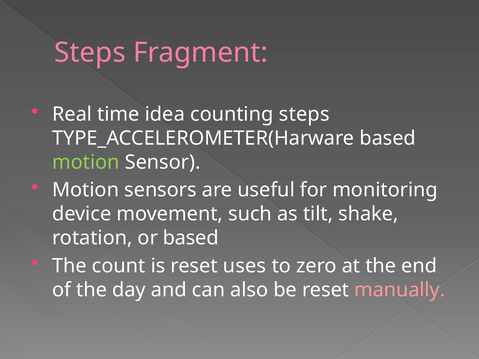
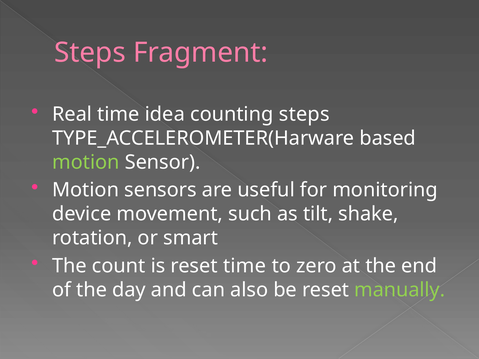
or based: based -> smart (191, 238)
reset uses: uses -> time (245, 266)
manually colour: pink -> light green (400, 290)
